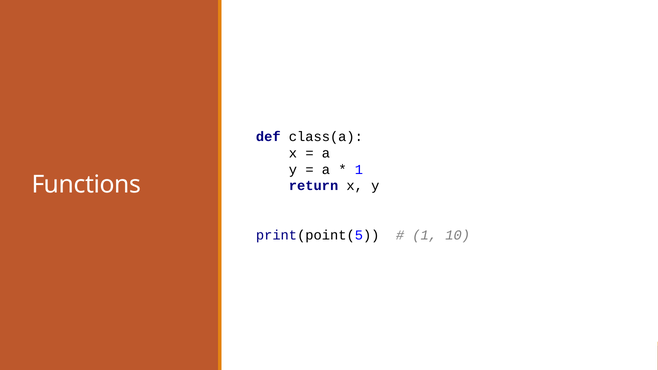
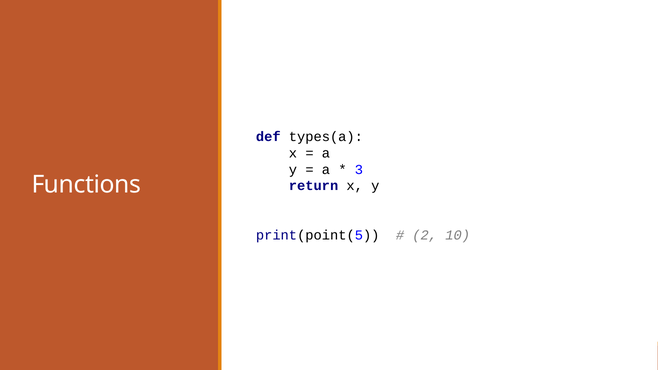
class(a: class(a -> types(a (326, 137)
1: 1 -> 3 (359, 170)
1: 1 -> 2 (425, 235)
